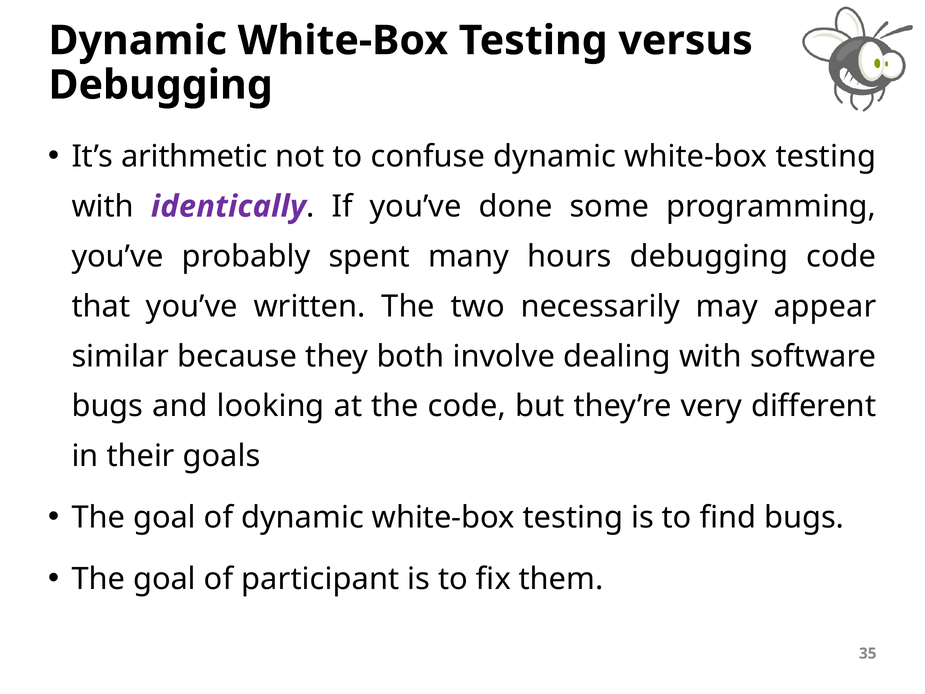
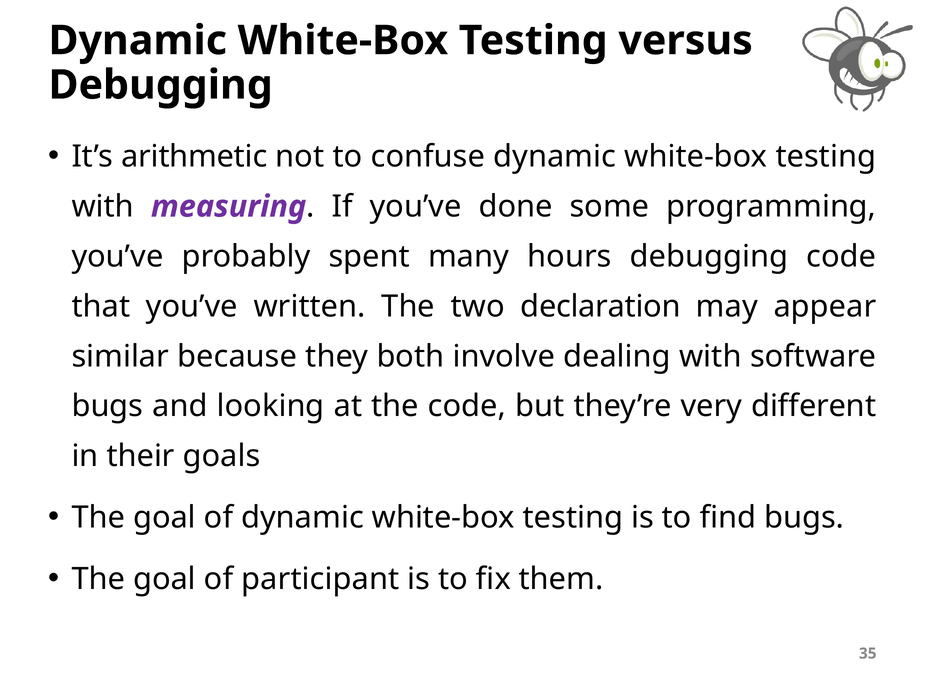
identically: identically -> measuring (229, 206)
necessarily: necessarily -> declaration (601, 306)
